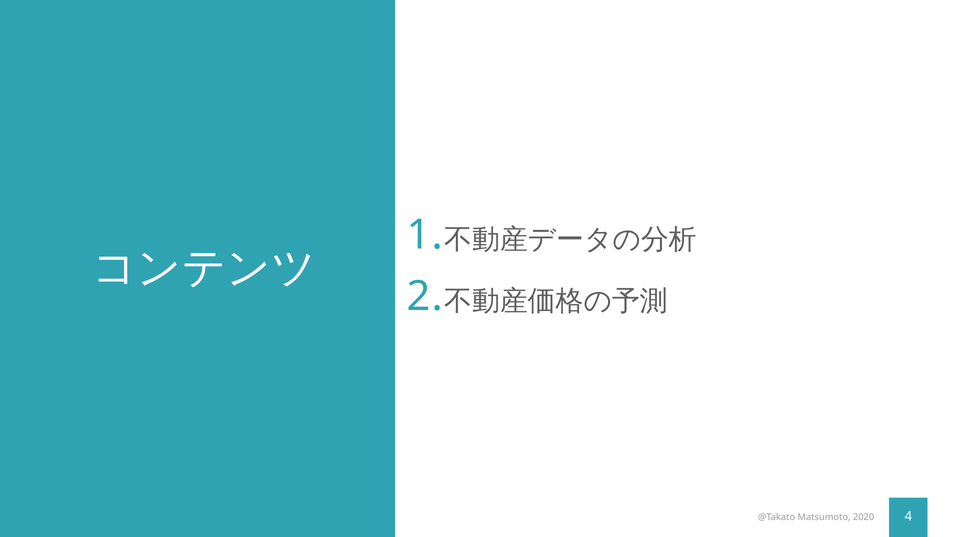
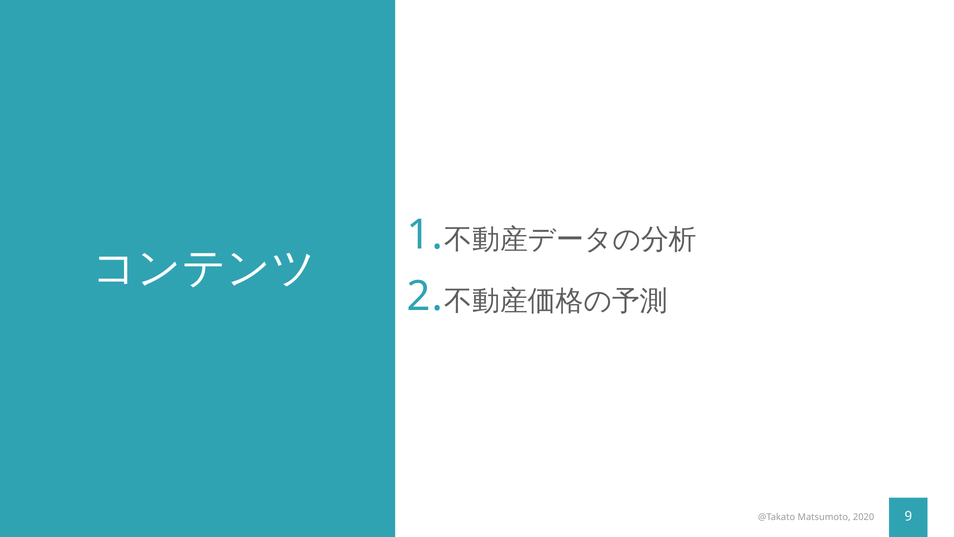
4: 4 -> 9 (908, 516)
